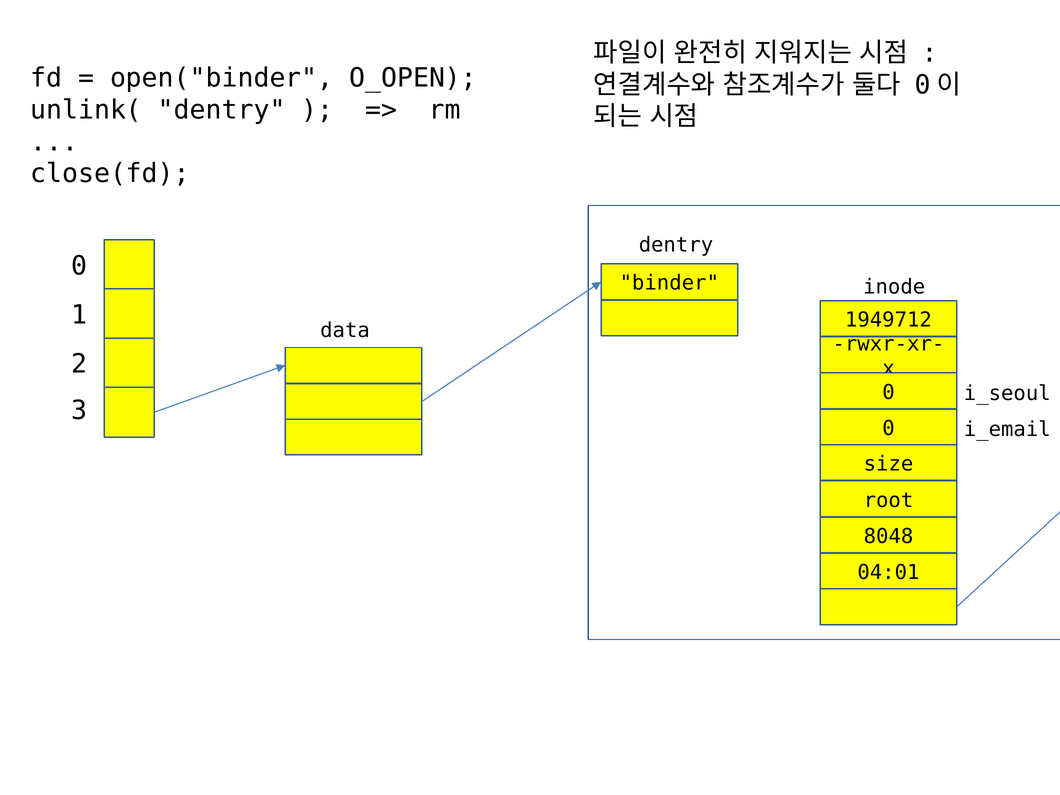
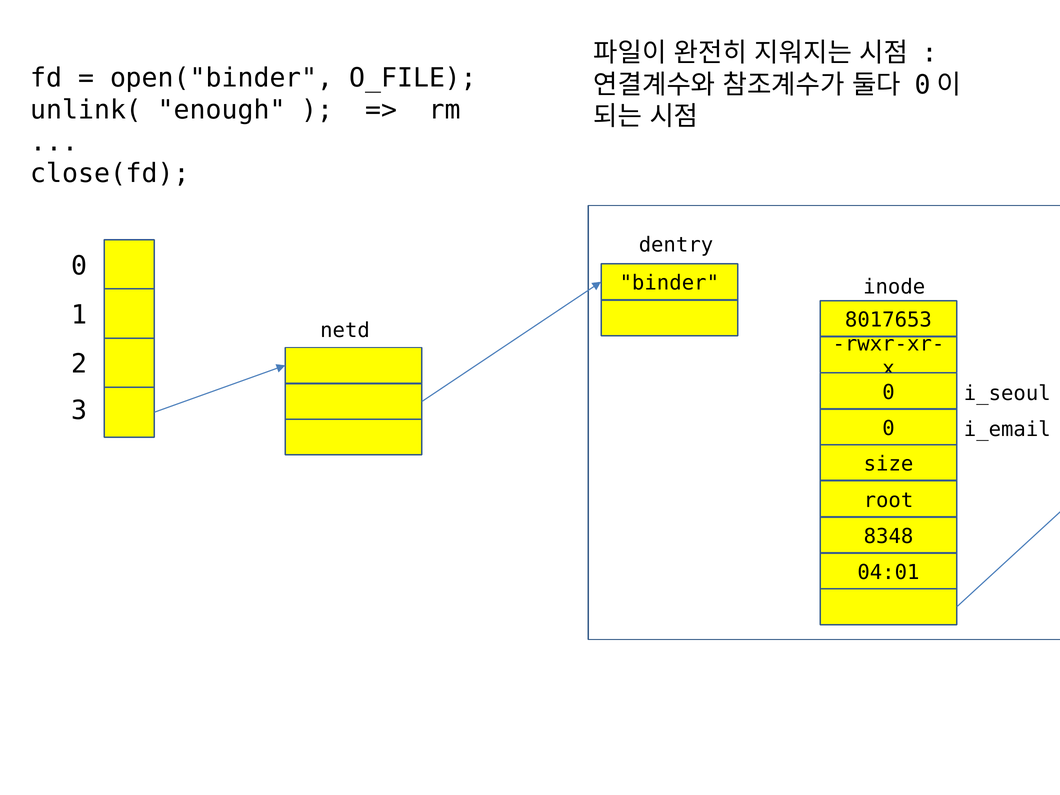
O_OPEN: O_OPEN -> O_FILE (413, 78)
unlink( dentry: dentry -> enough (222, 110)
1949712: 1949712 -> 8017653 (888, 320)
data: data -> netd (345, 330)
8048: 8048 -> 8348 (889, 536)
